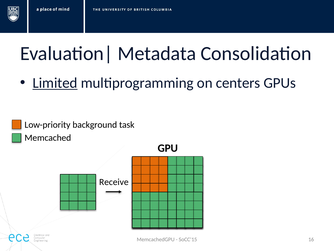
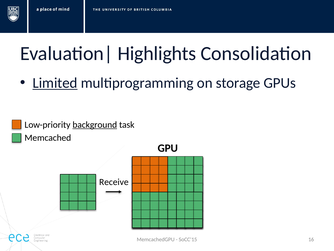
Metadata: Metadata -> Highlights (157, 53)
centers: centers -> storage (238, 83)
background underline: none -> present (95, 125)
